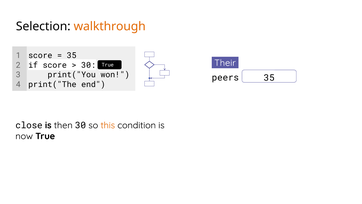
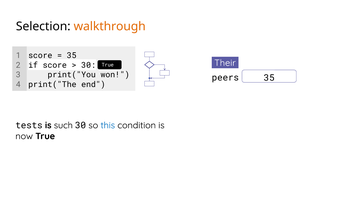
close: close -> tests (29, 125)
then: then -> such (63, 125)
this colour: orange -> blue (108, 125)
